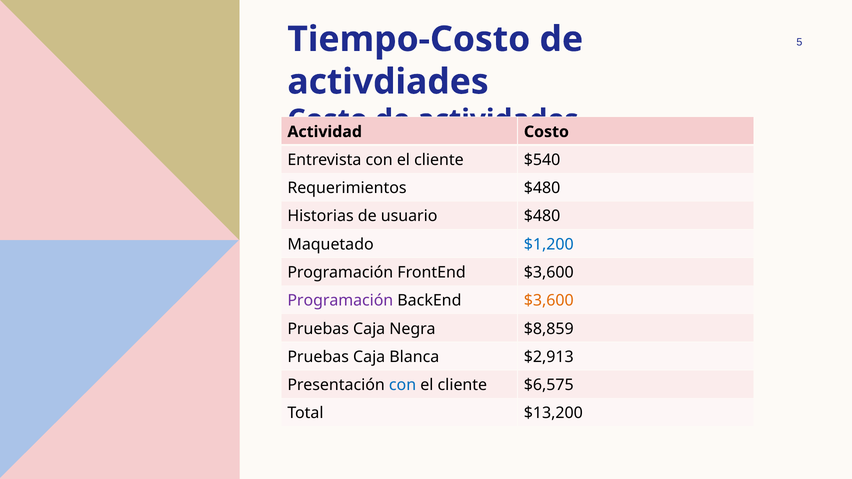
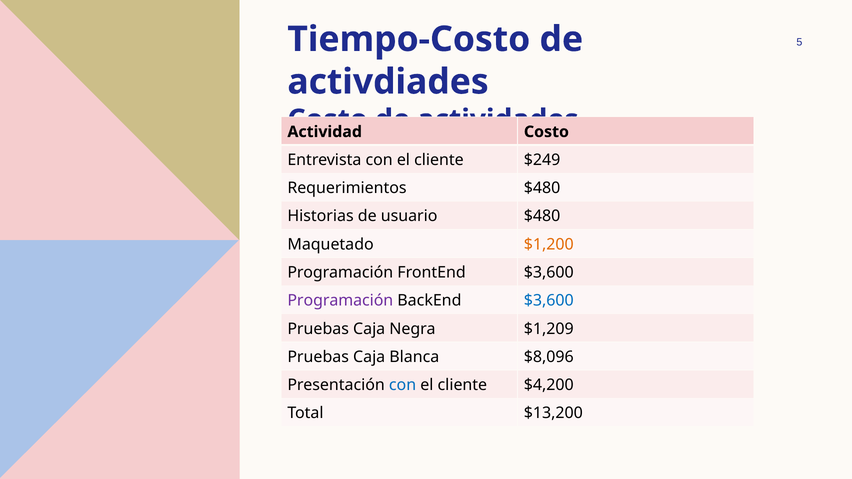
$540: $540 -> $249 (542, 160)
$1,200 colour: blue -> orange (549, 244)
$3,600 colour: orange -> blue (549, 301)
$8,859: $8,859 -> $1,209 (549, 329)
$2,913: $2,913 -> $8,096 (549, 357)
$6,575: $6,575 -> $4,200 (549, 385)
